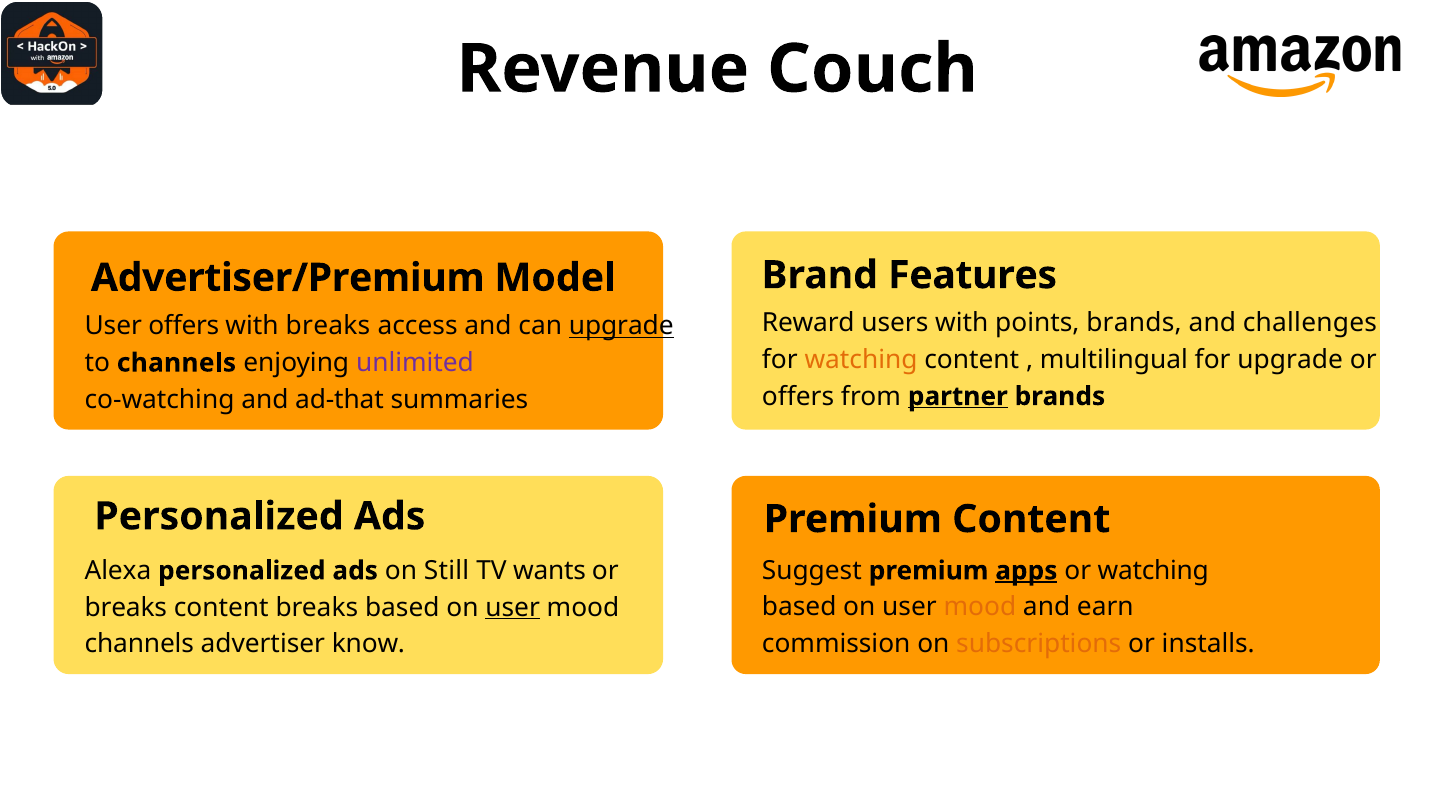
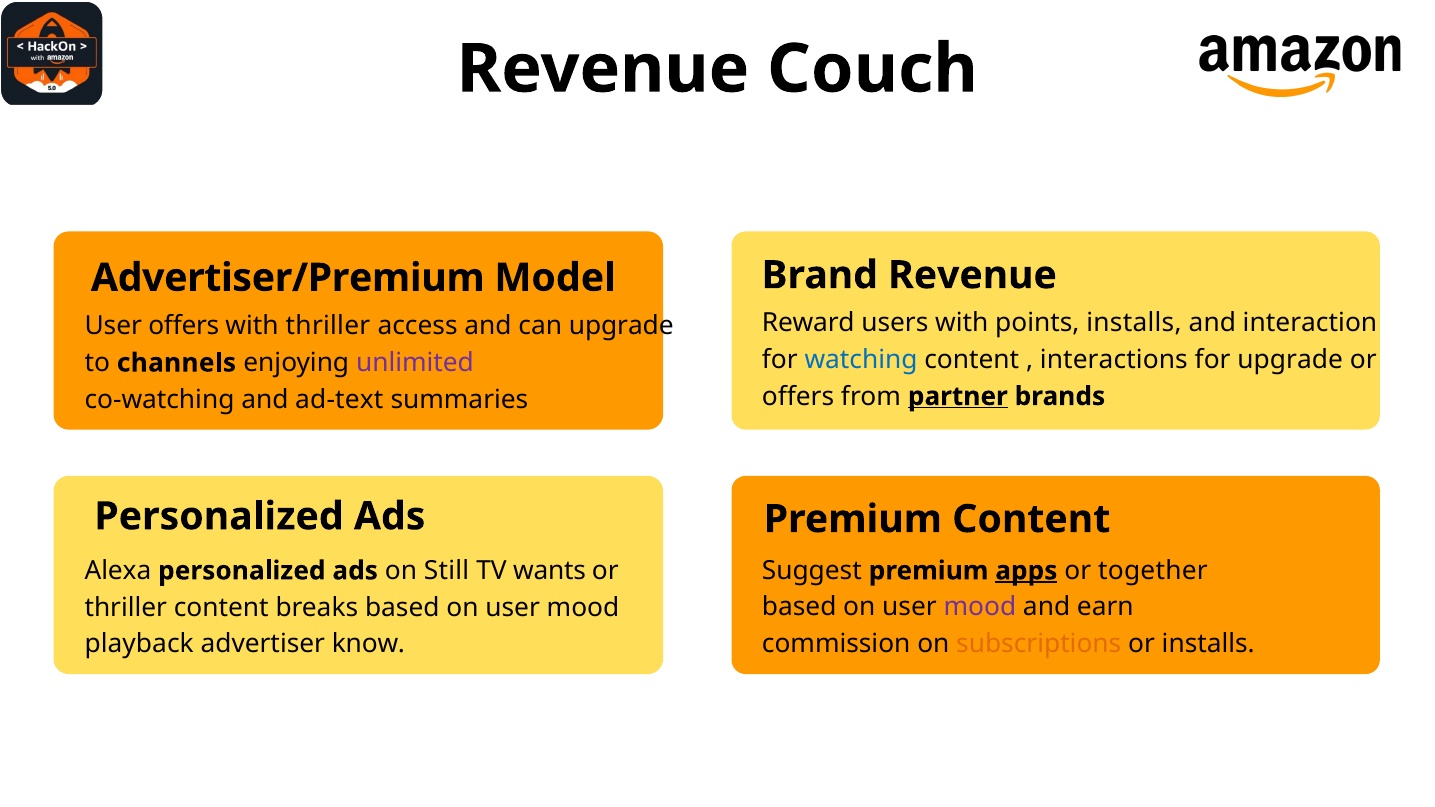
Brand Features: Features -> Revenue (972, 275)
points brands: brands -> installs (1134, 323)
challenges: challenges -> interaction (1310, 323)
with breaks: breaks -> thriller (328, 326)
upgrade underline: present -> none (621, 326)
watching colour: orange -> blue (861, 360)
multilingual: multilingual -> interactions (1114, 360)
ad-that: ad-that -> ad-text (339, 399)
or watching: watching -> together (1153, 571)
breaks: breaks -> thriller (126, 607)
user underline: present -> none (513, 607)
mood colour: orange -> purple (980, 607)
channels: channels -> playback (139, 644)
